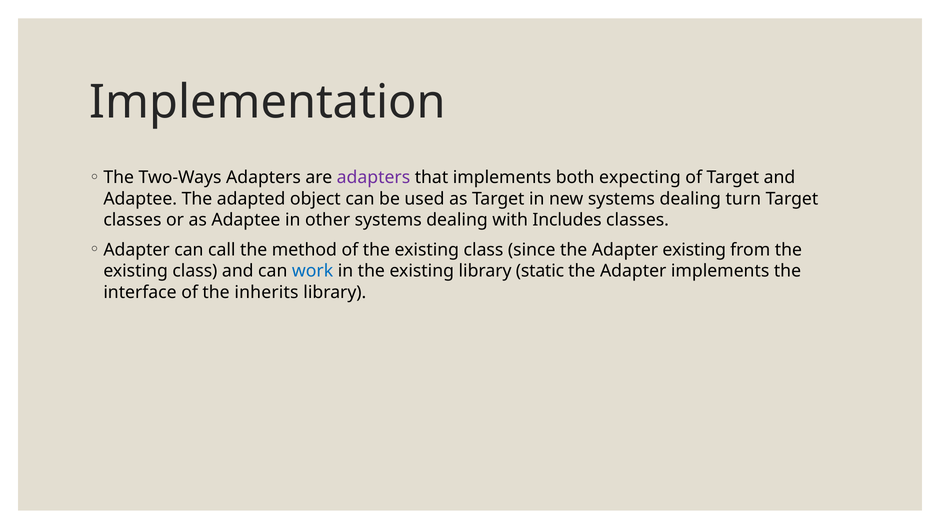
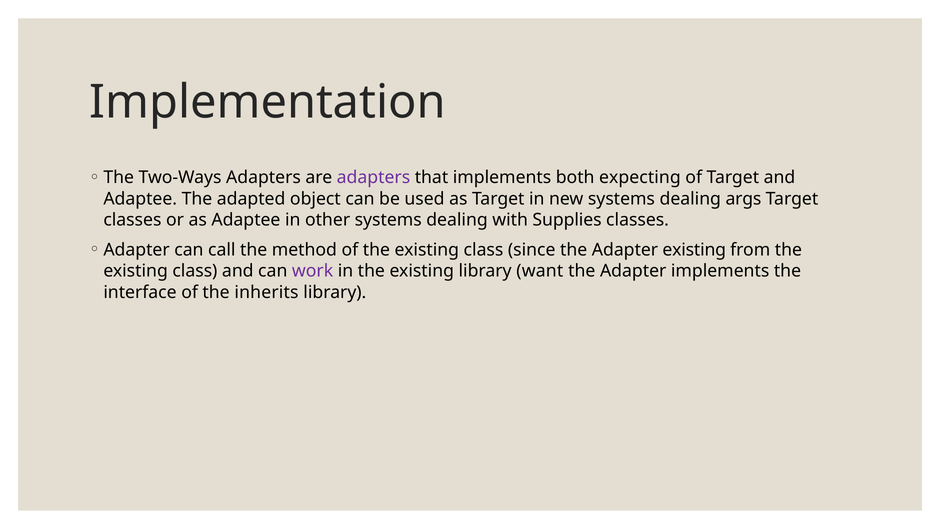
turn: turn -> args (743, 199)
Includes: Includes -> Supplies (567, 220)
work colour: blue -> purple (313, 271)
static: static -> want (540, 271)
